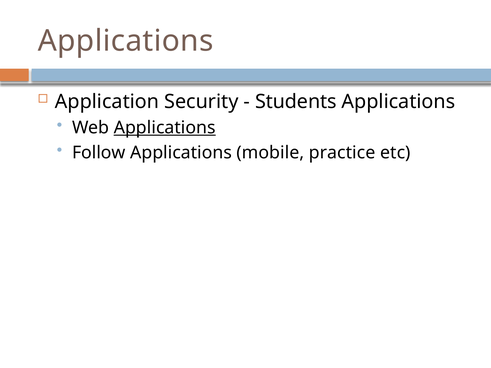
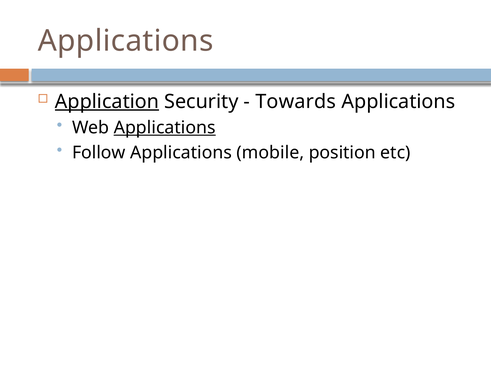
Application underline: none -> present (107, 102)
Students: Students -> Towards (296, 102)
practice: practice -> position (342, 153)
